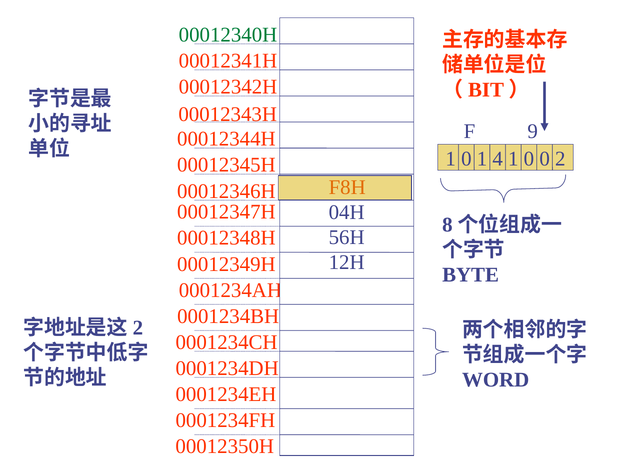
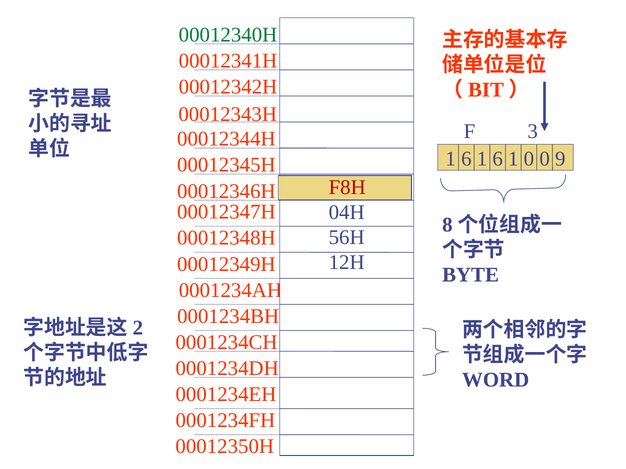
9: 9 -> 3 (533, 132)
0: 0 -> 6 (466, 159)
4: 4 -> 6 (498, 159)
2: 2 -> 9 (560, 159)
F8H colour: orange -> red (347, 188)
